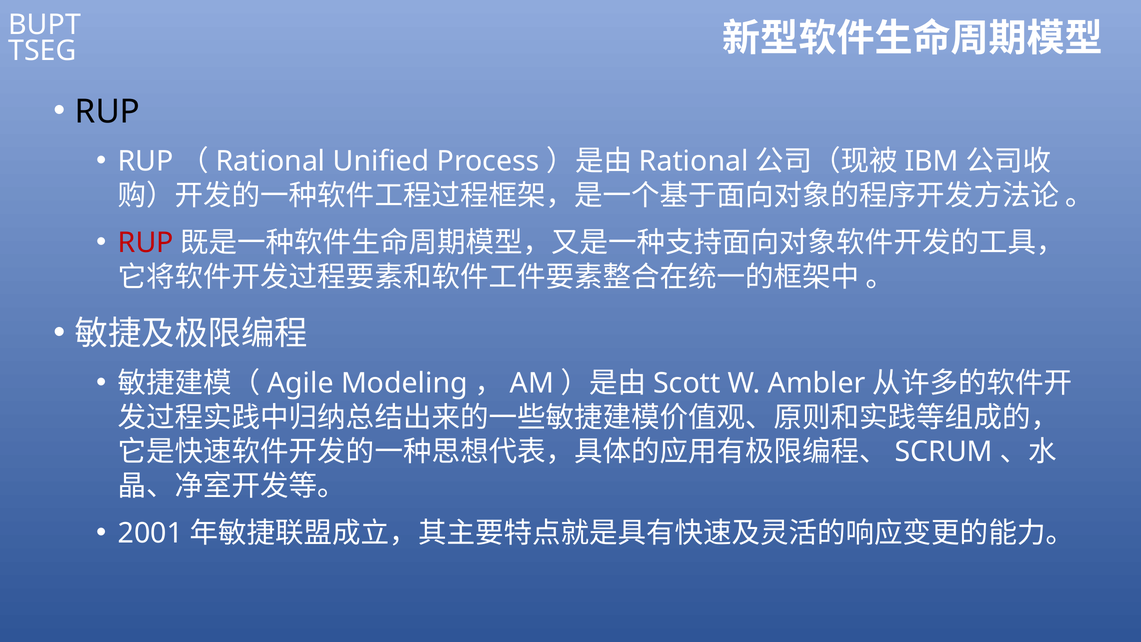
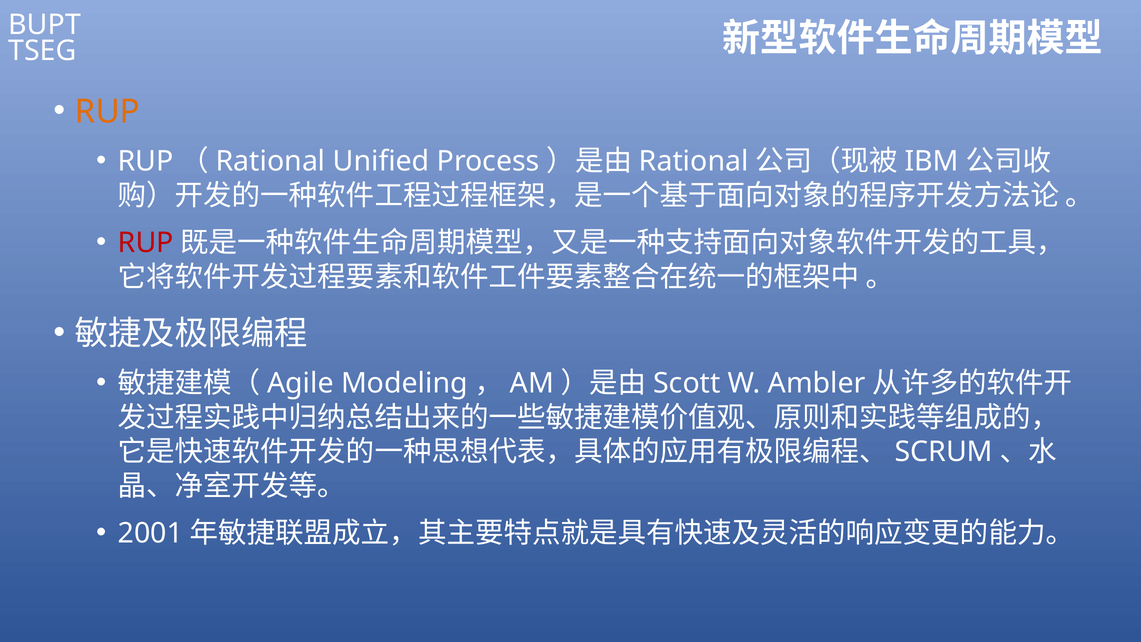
RUP colour: black -> orange (108, 112)
